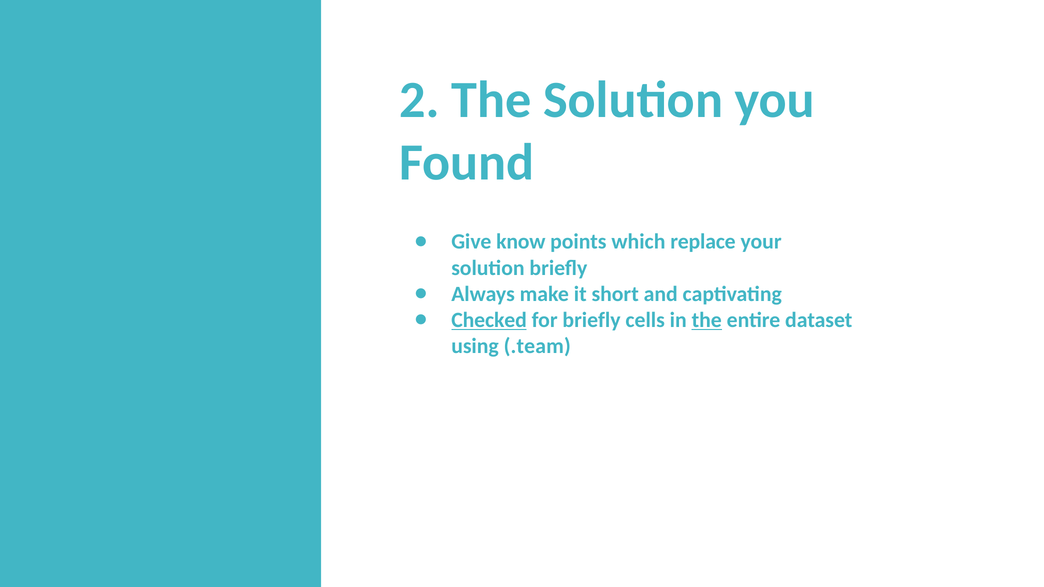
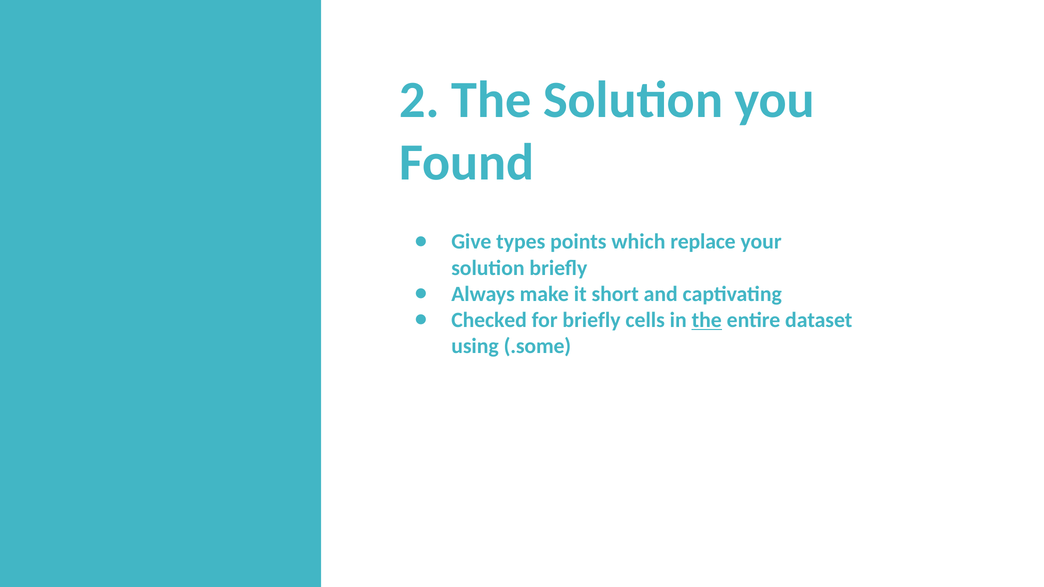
know: know -> types (521, 242)
Checked underline: present -> none (489, 320)
.team: .team -> .some (537, 346)
